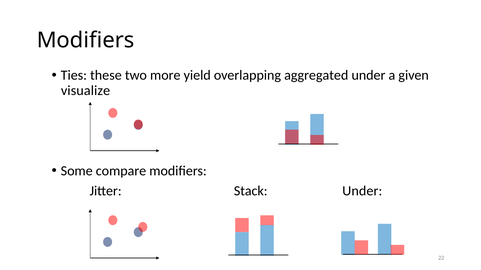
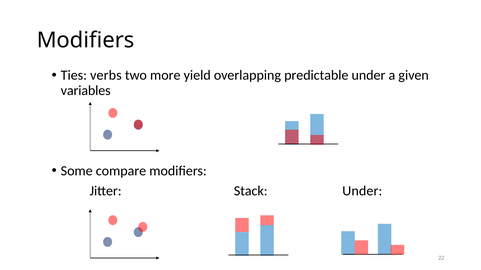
these: these -> verbs (106, 75)
aggregated: aggregated -> predictable (316, 75)
visualize: visualize -> variables (86, 91)
